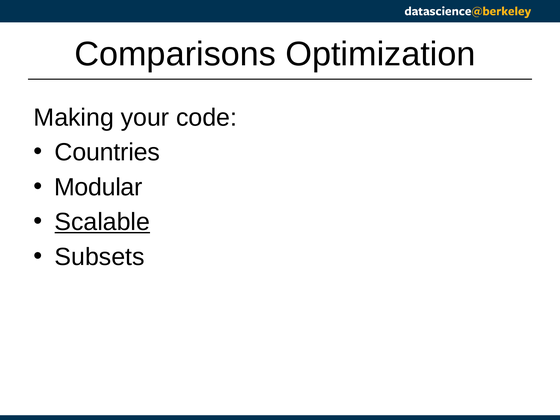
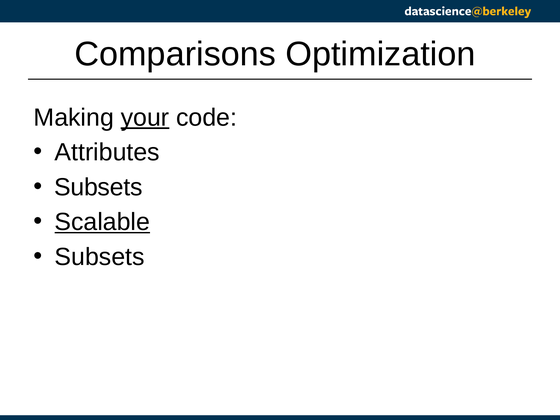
your underline: none -> present (145, 117)
Countries: Countries -> Attributes (107, 152)
Modular: Modular -> Subsets (98, 187)
